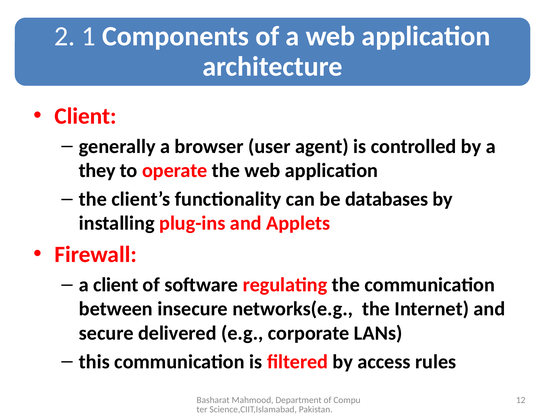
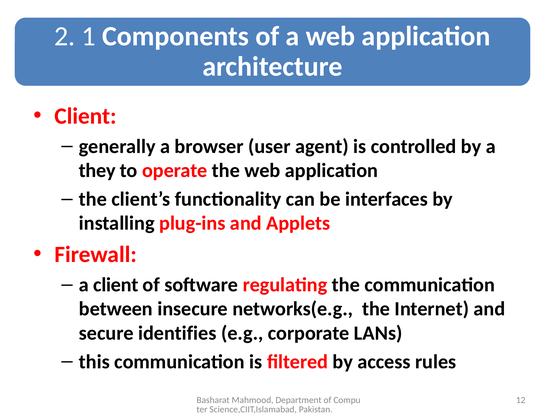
databases: databases -> interfaces (386, 199)
delivered: delivered -> identifies (177, 333)
